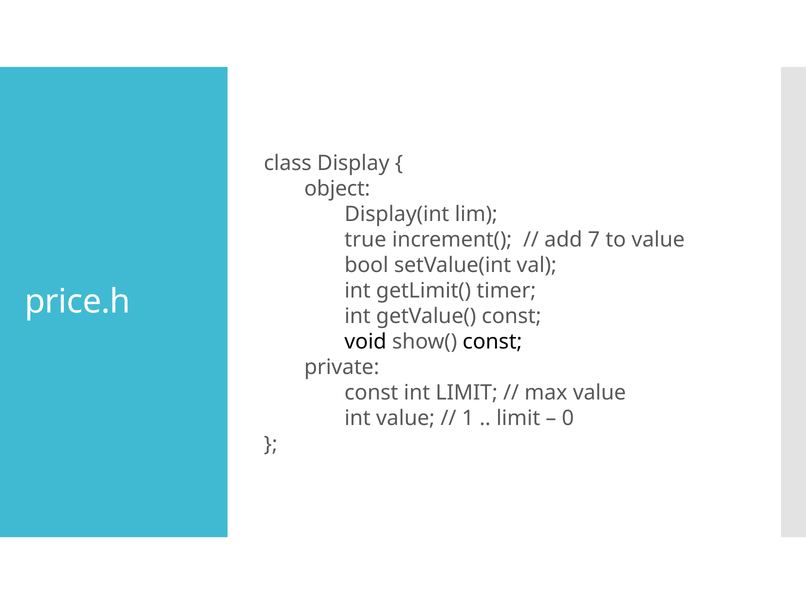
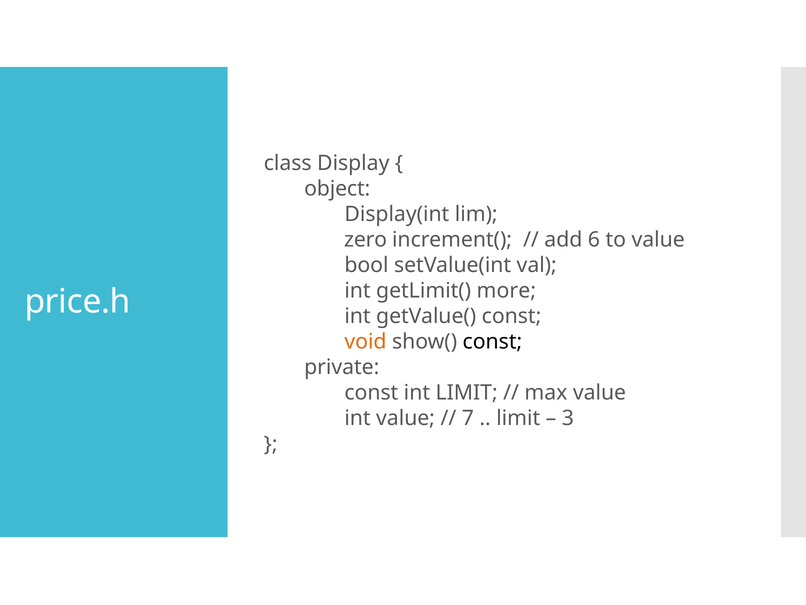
true: true -> zero (366, 240)
7: 7 -> 6 (594, 240)
timer: timer -> more (506, 291)
void colour: black -> orange (366, 342)
1: 1 -> 7 (468, 418)
0: 0 -> 3 (568, 418)
